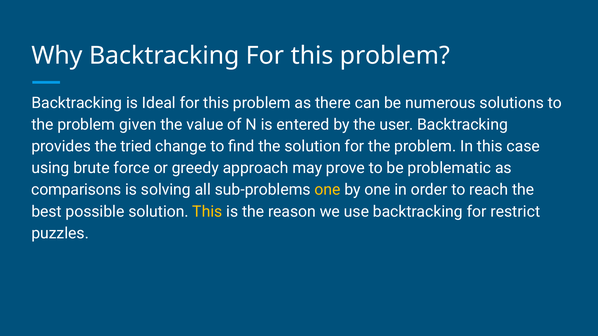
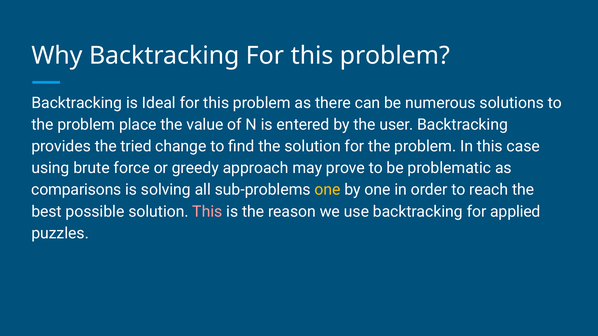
given: given -> place (138, 125)
This colour: yellow -> pink (207, 212)
restrict: restrict -> applied (515, 212)
